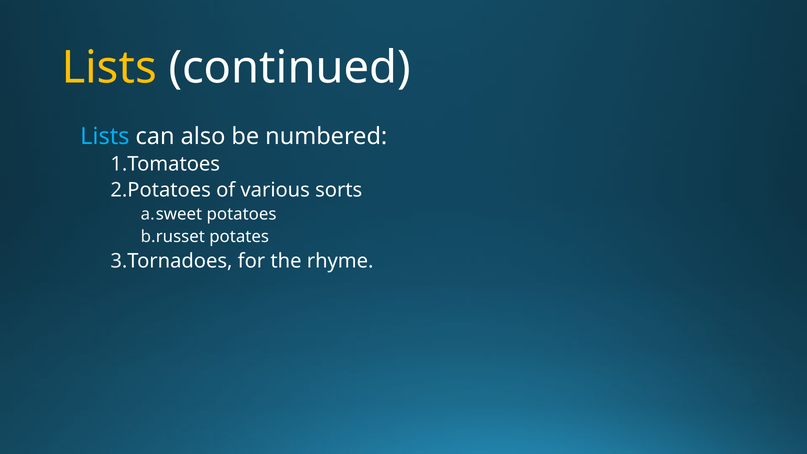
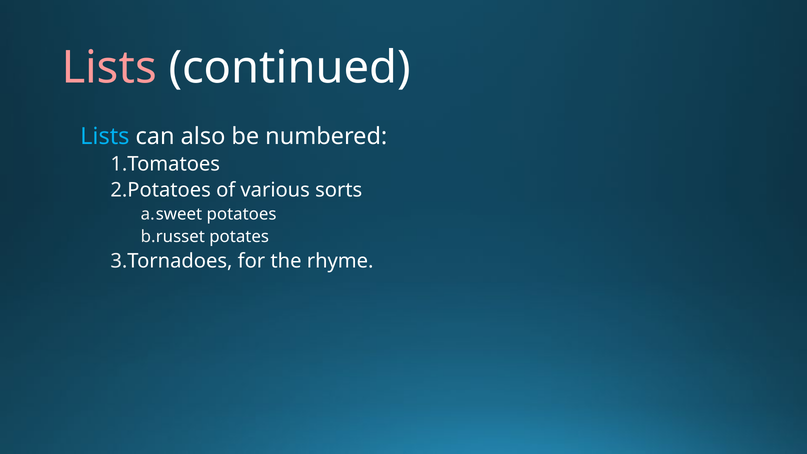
Lists colour: yellow -> pink (109, 68)
